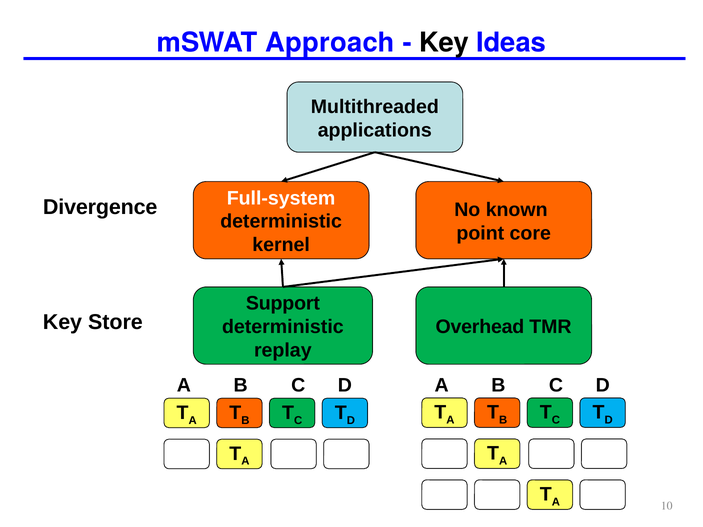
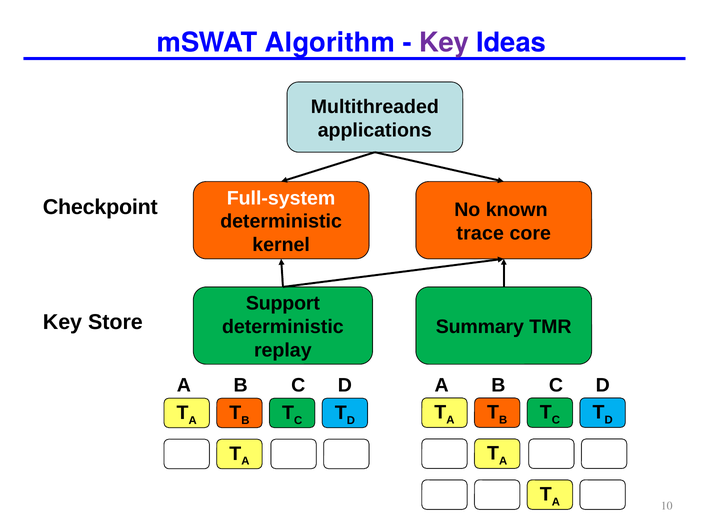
Approach: Approach -> Algorithm (330, 43)
Key colour: black -> purple (444, 43)
Divergence: Divergence -> Checkpoint (100, 207)
point: point -> trace (480, 233)
Overhead: Overhead -> Summary (480, 327)
